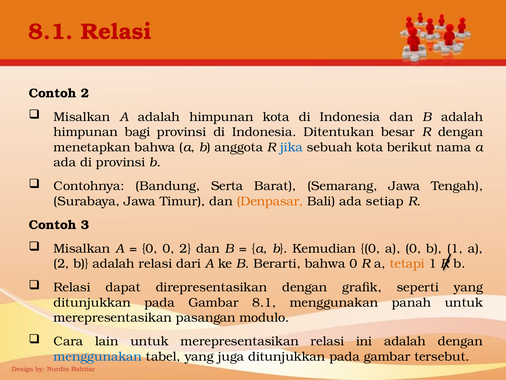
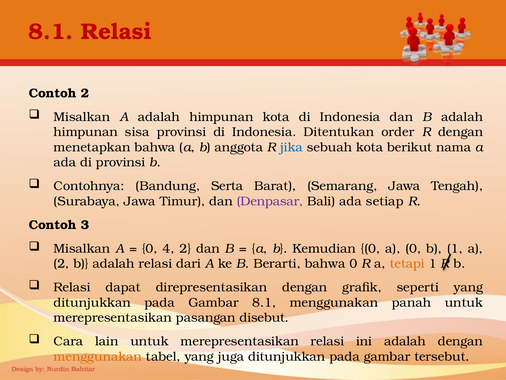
bagi: bagi -> sisa (137, 132)
besar: besar -> order (398, 132)
Denpasar colour: orange -> purple (270, 201)
0 0: 0 -> 4 (169, 248)
modulo: modulo -> disebut (264, 317)
menggunakan colour: blue -> orange (98, 356)
